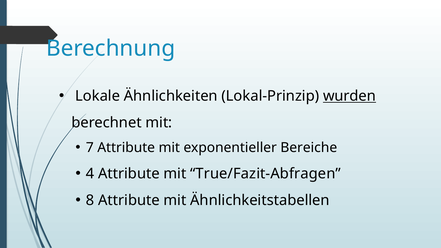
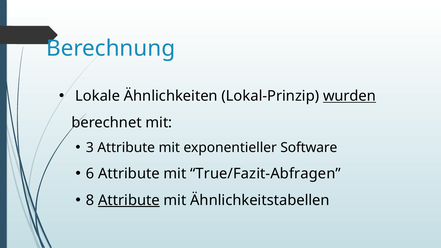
7: 7 -> 3 (90, 148)
Bereiche: Bereiche -> Software (309, 148)
4: 4 -> 6 (90, 174)
Attribute underline: none -> present (129, 200)
